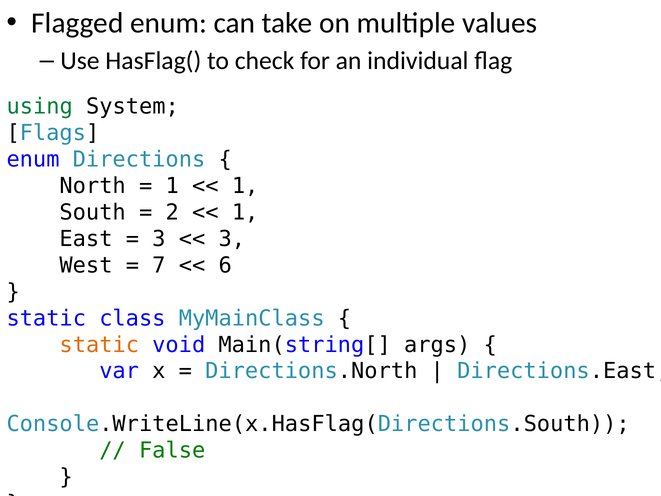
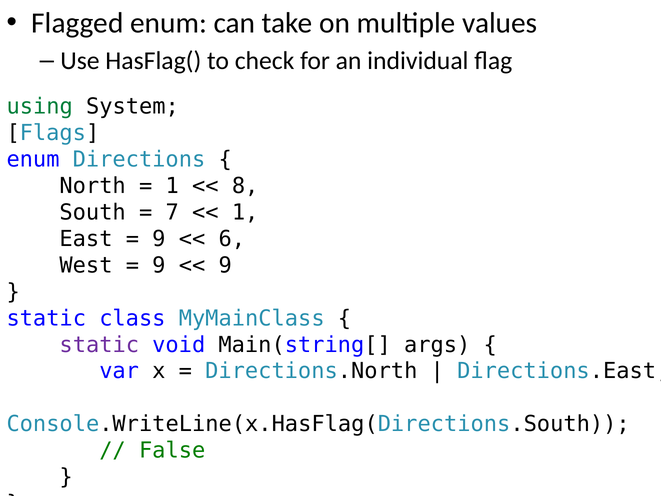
1: 1 -> 8 (245, 186)
2: 2 -> 7 (172, 212)
3: 3 -> 9 (159, 239)
3: 3 -> 6 (232, 239)
7: 7 -> 9 (159, 265)
6: 6 -> 9 (225, 265)
static colour: orange -> purple (99, 345)
